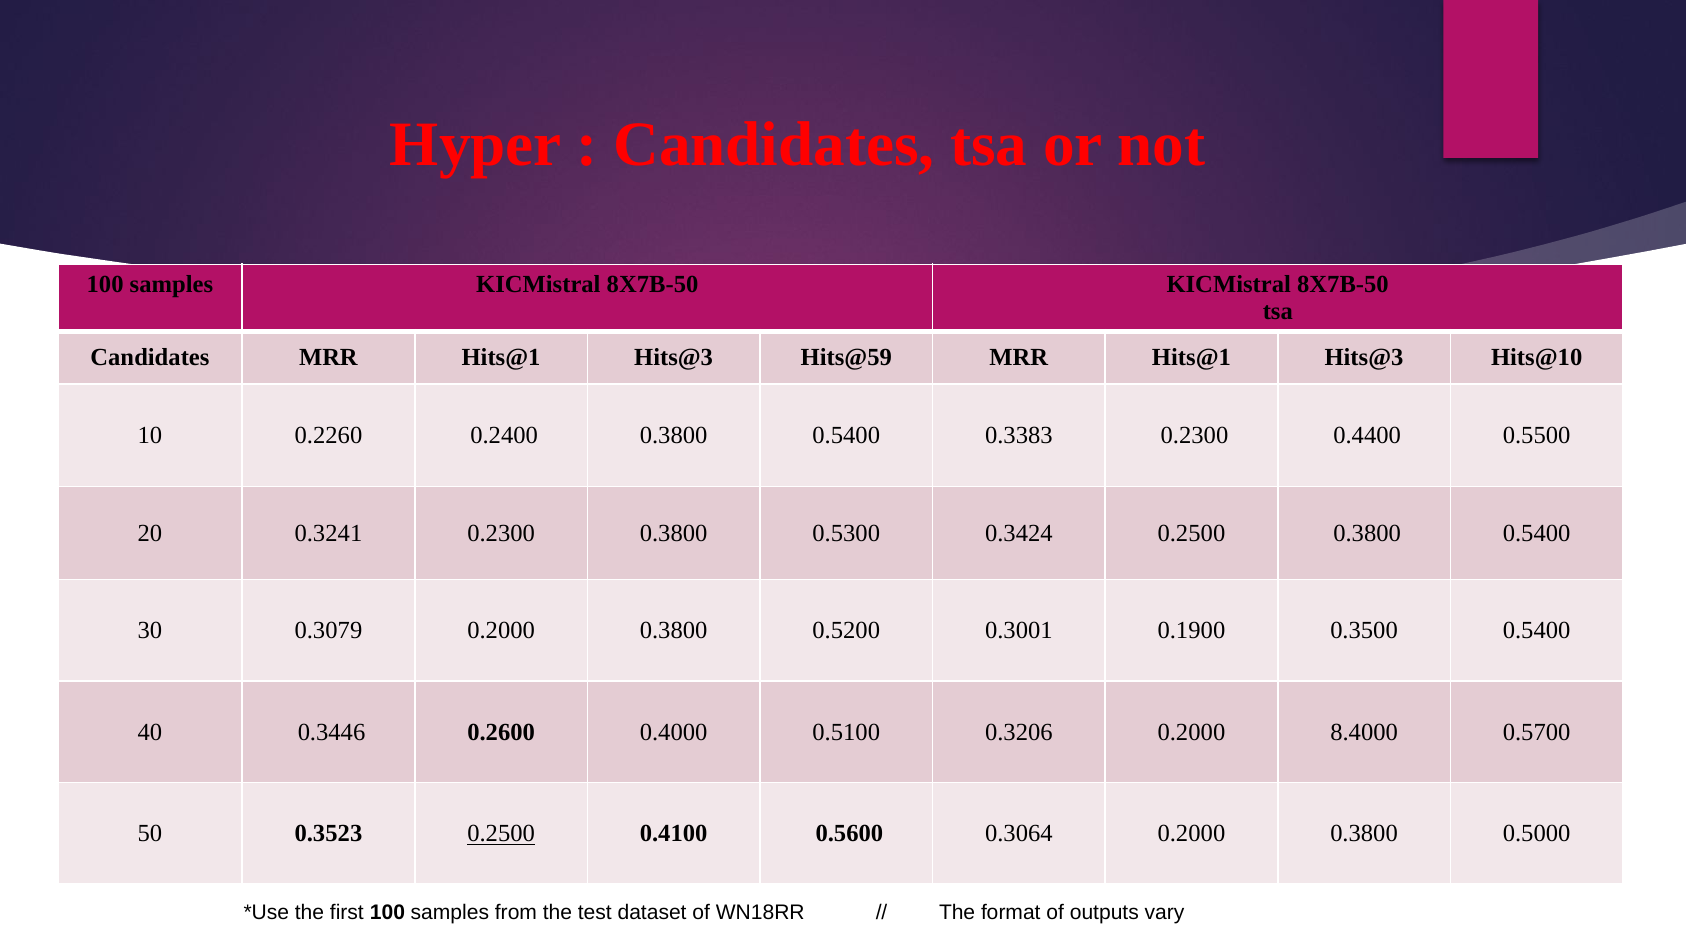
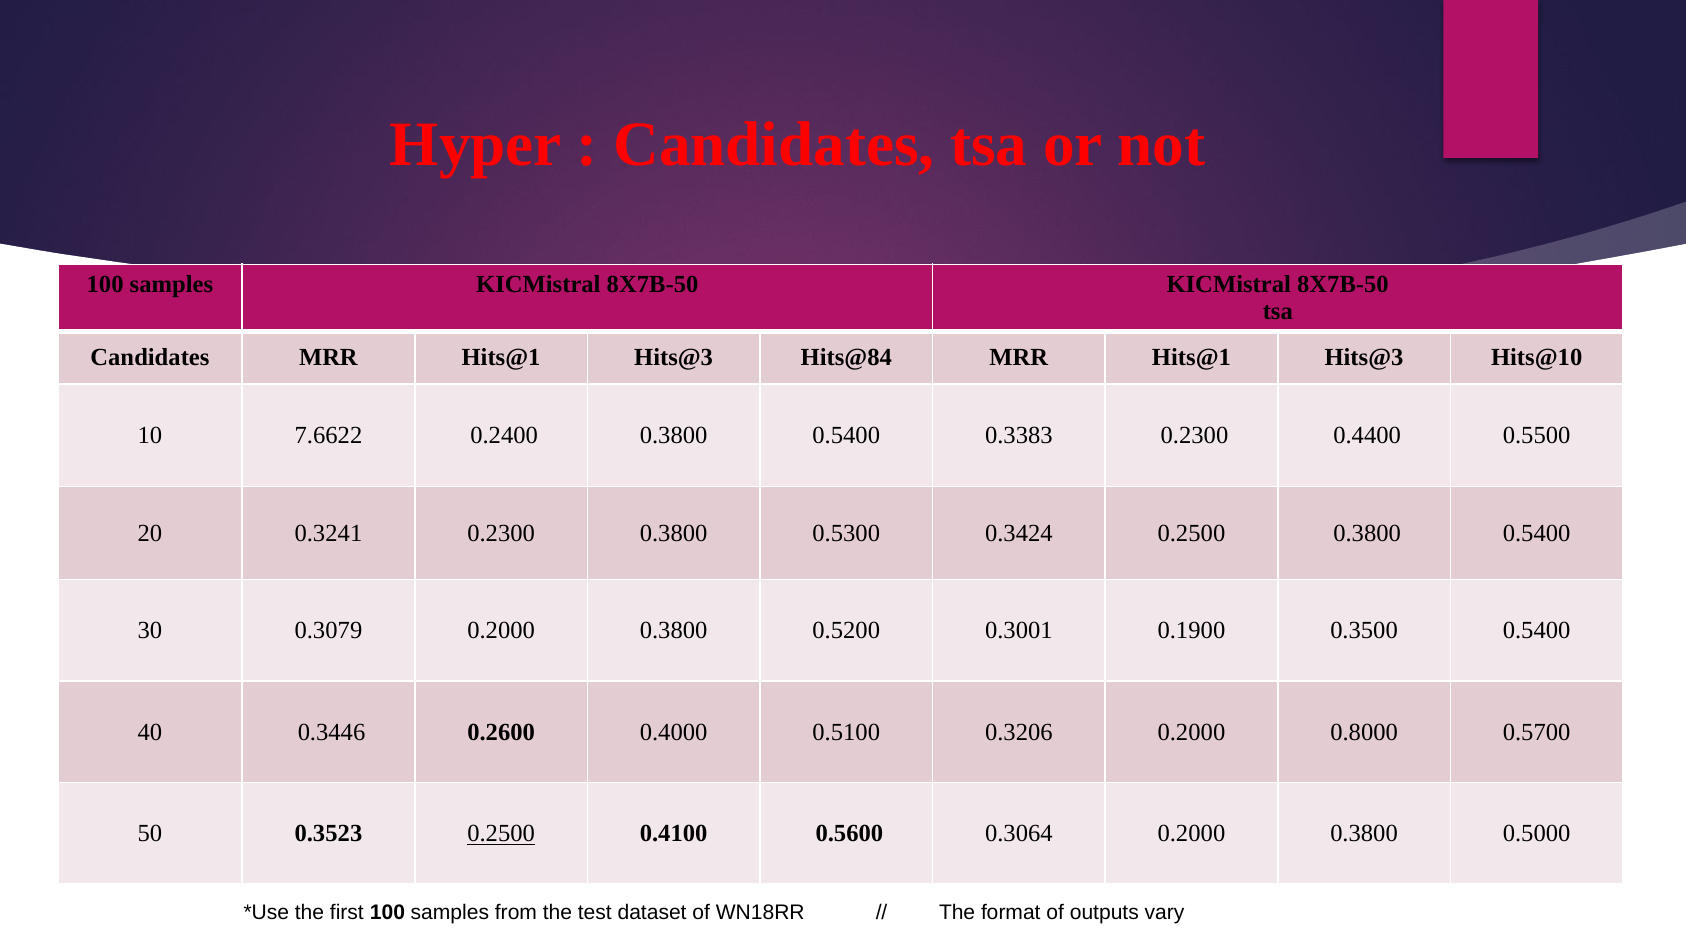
Hits@59: Hits@59 -> Hits@84 (846, 358)
0.2260: 0.2260 -> 7.6622 (328, 436)
8.4000: 8.4000 -> 0.8000 (1364, 732)
